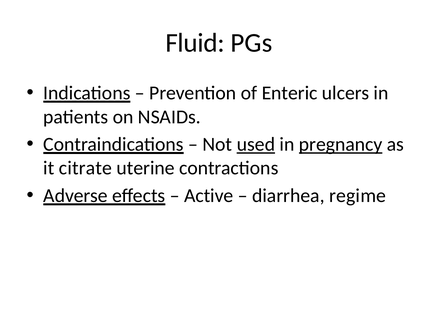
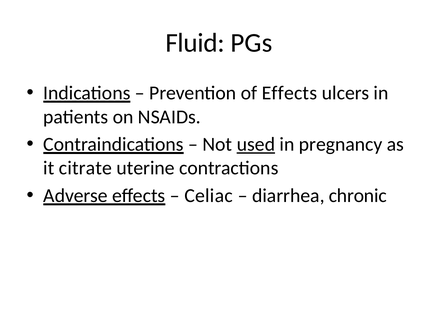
of Enteric: Enteric -> Effects (289, 93)
pregnancy underline: present -> none (341, 144)
Active: Active -> Celiac (209, 196)
regime: regime -> chronic (358, 196)
